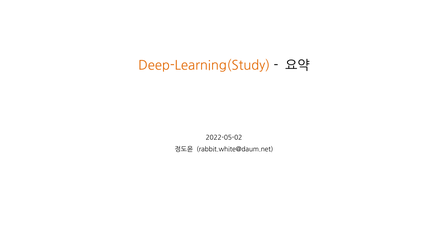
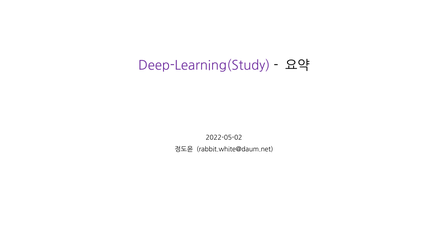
Deep-Learning(Study colour: orange -> purple (204, 66)
